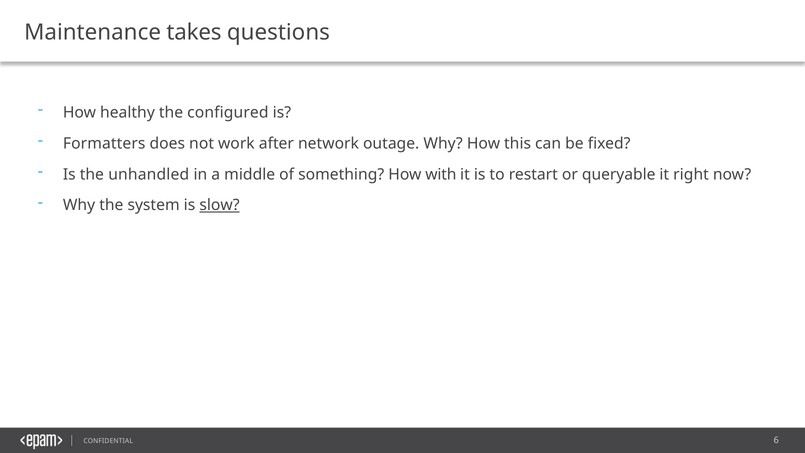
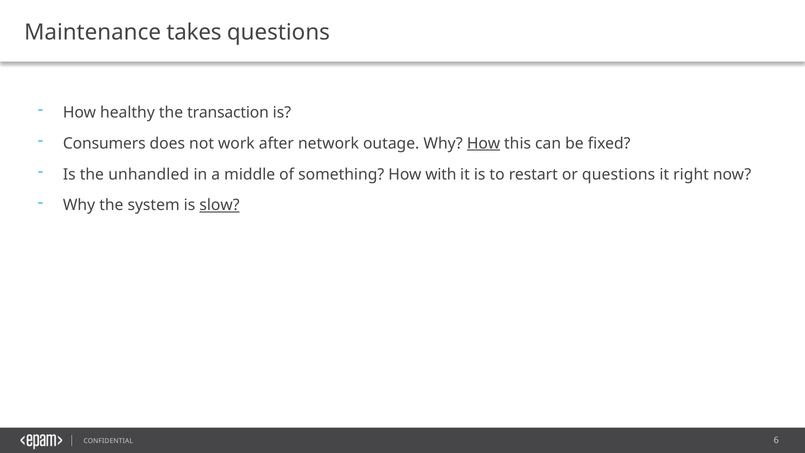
configured: configured -> transaction (228, 112)
Formatters: Formatters -> Consumers (104, 143)
How underline: none -> present (484, 143)
or queryable: queryable -> questions (619, 174)
